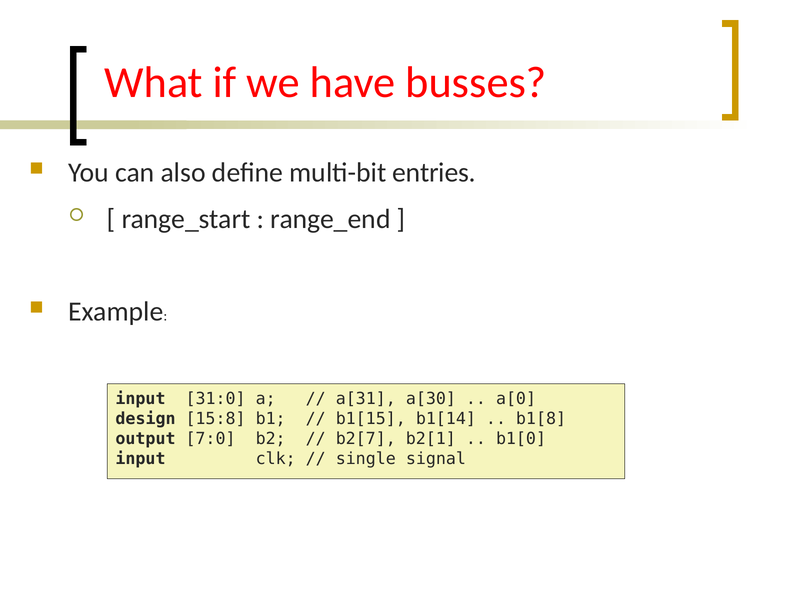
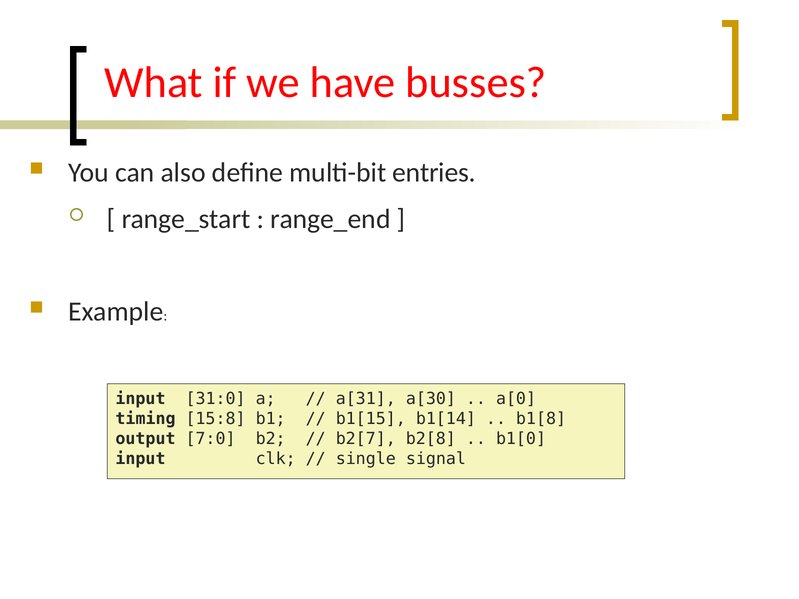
design: design -> timing (146, 419)
b2[1: b2[1 -> b2[8 (431, 439)
